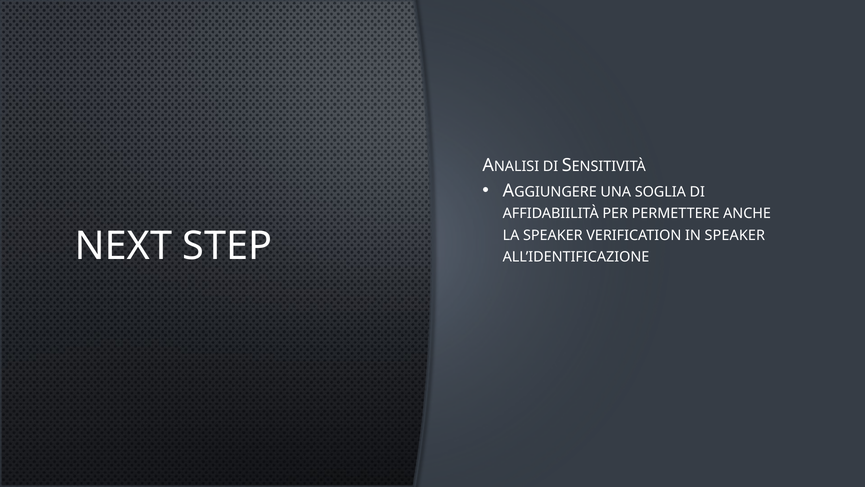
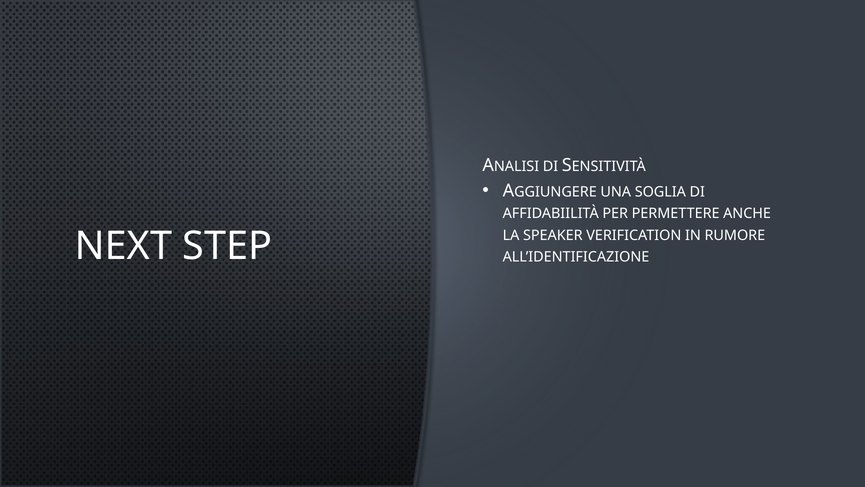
IN SPEAKER: SPEAKER -> RUMORE (735, 235)
